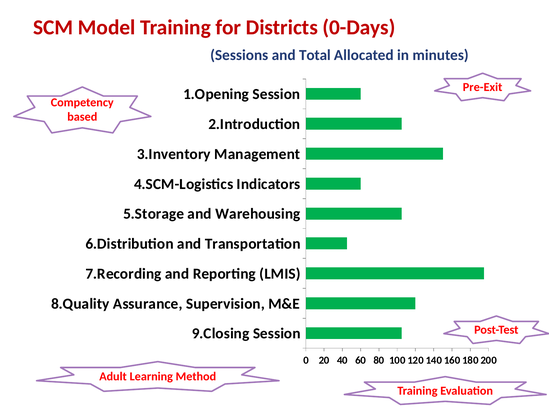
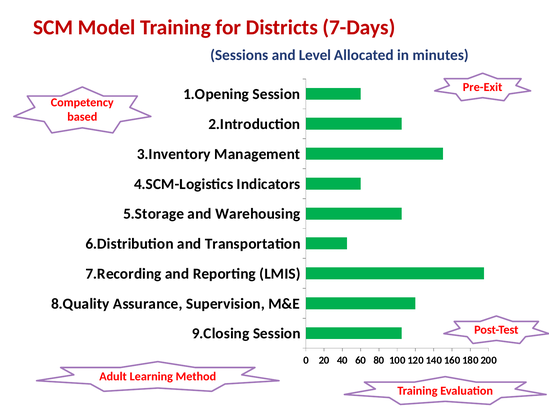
0-Days: 0-Days -> 7-Days (359, 28)
Total: Total -> Level (315, 55)
